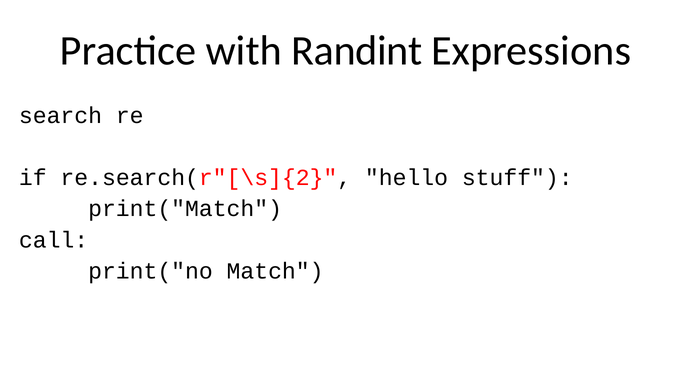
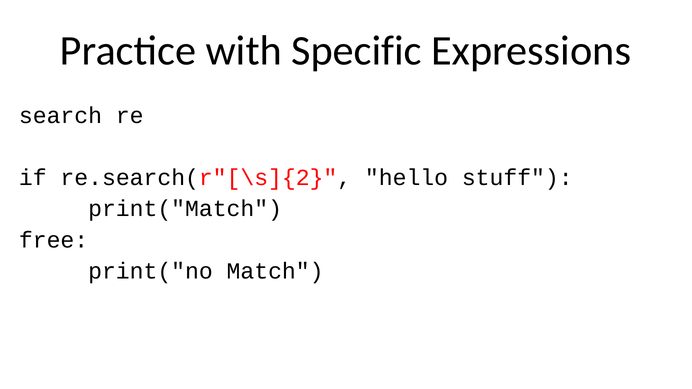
Randint: Randint -> Specific (357, 51)
call: call -> free (54, 240)
